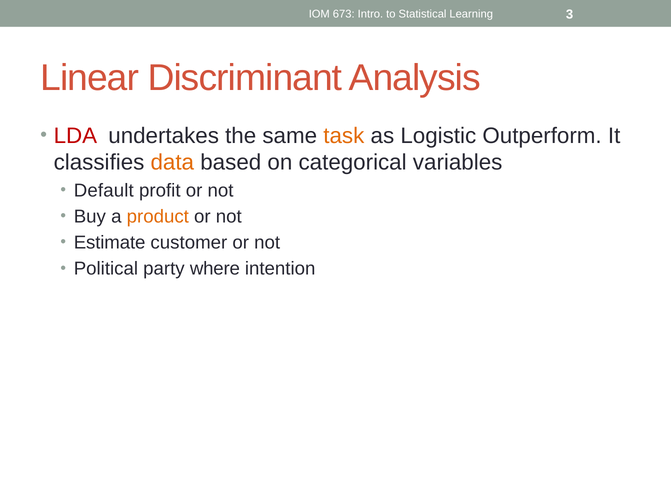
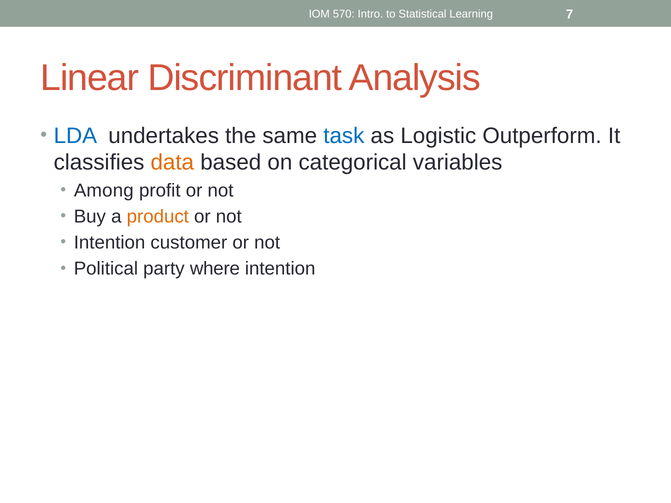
673: 673 -> 570 (344, 14)
3: 3 -> 7 (570, 14)
LDA colour: red -> blue (75, 136)
task colour: orange -> blue (344, 136)
Default: Default -> Among (104, 191)
Estimate: Estimate -> Intention (110, 243)
